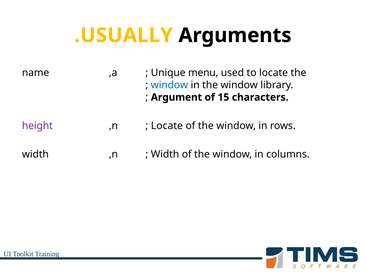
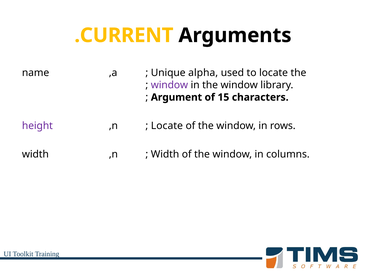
.USUALLY: .USUALLY -> .CURRENT (124, 35)
menu: menu -> alpha (203, 73)
window colour: blue -> purple (169, 85)
